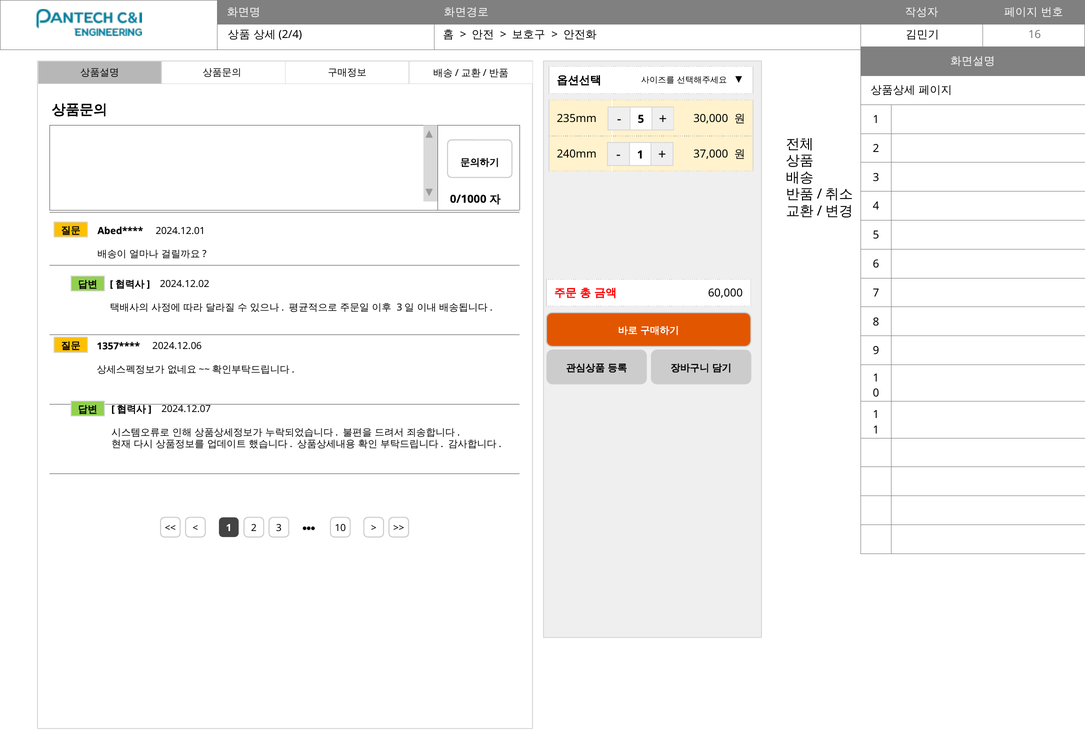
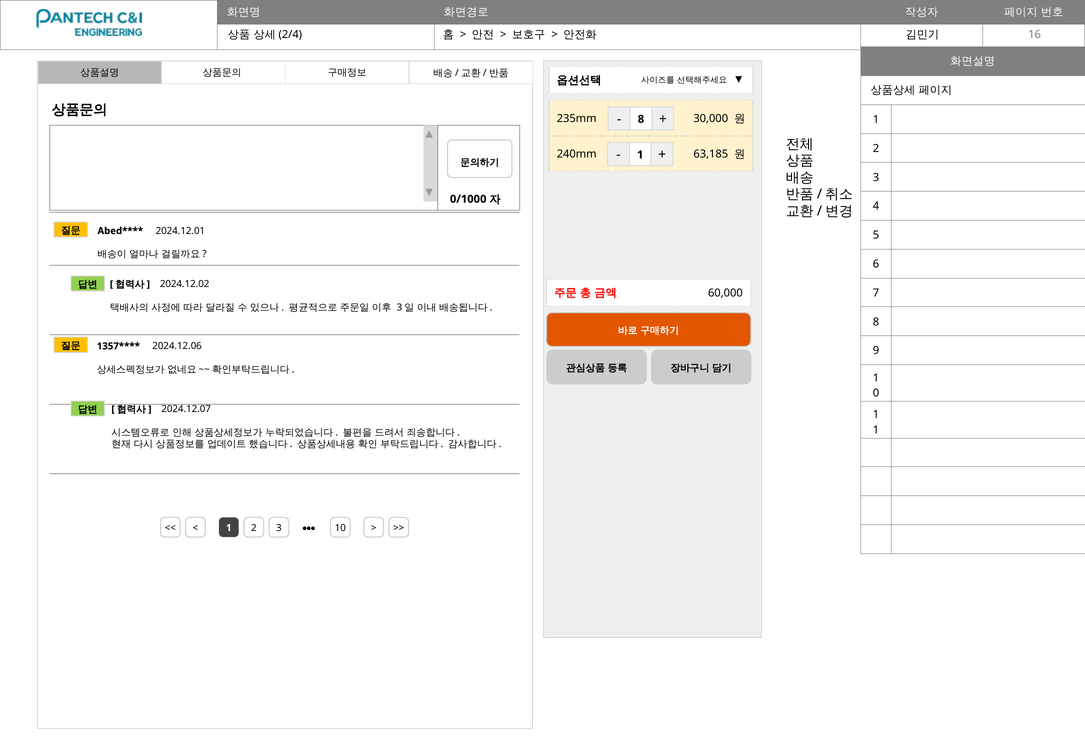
5: 5 -> 8 (641, 119)
37,000: 37,000 -> 63,185 (711, 154)
